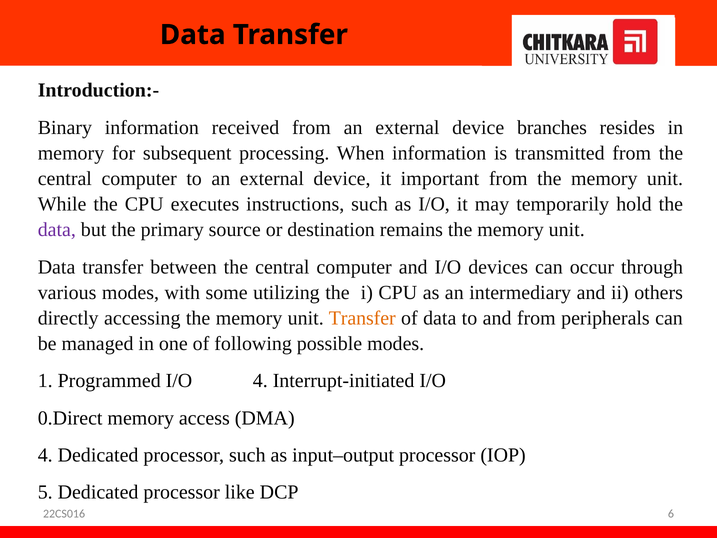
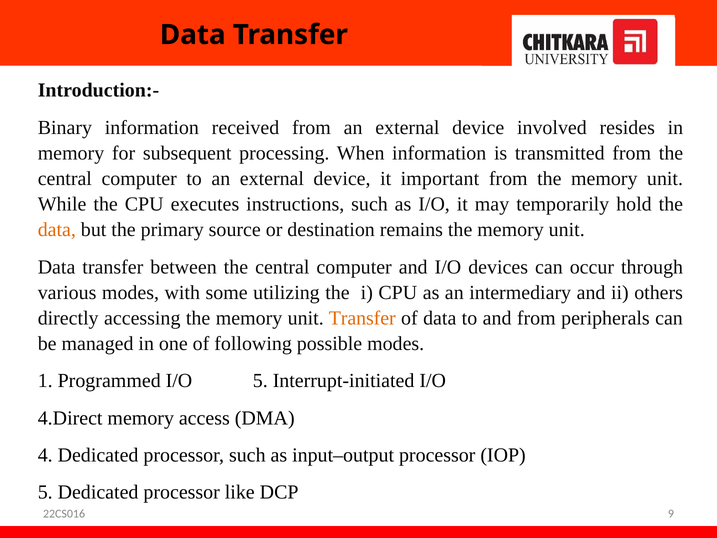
branches: branches -> involved (552, 127)
data colour: purple -> orange (57, 230)
I/O 4: 4 -> 5 (260, 381)
0.Direct: 0.Direct -> 4.Direct (70, 418)
6: 6 -> 9 (671, 513)
